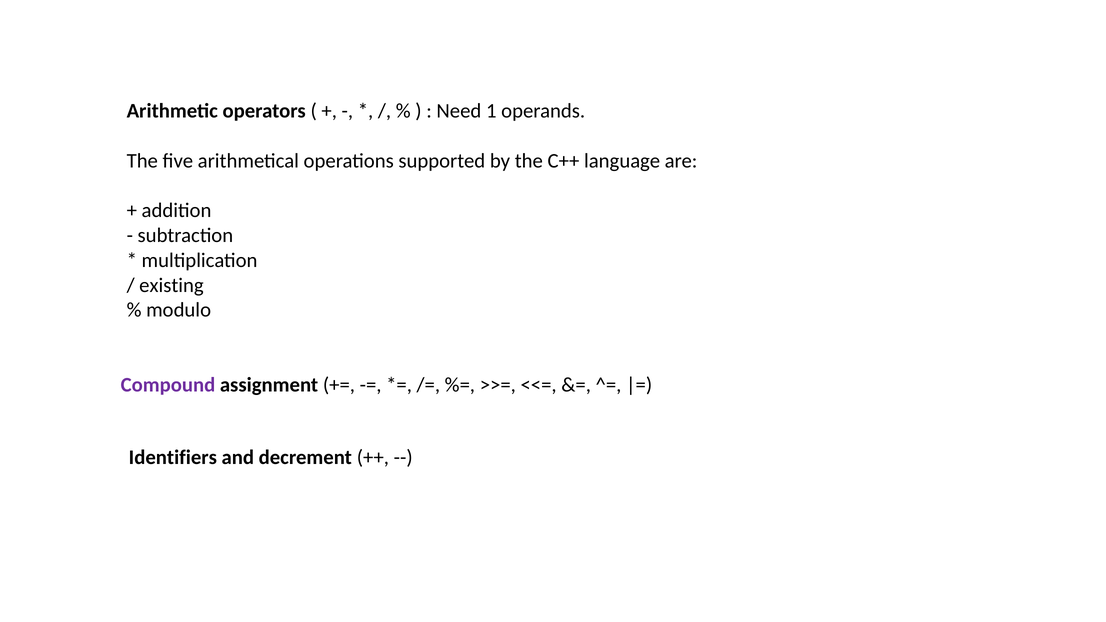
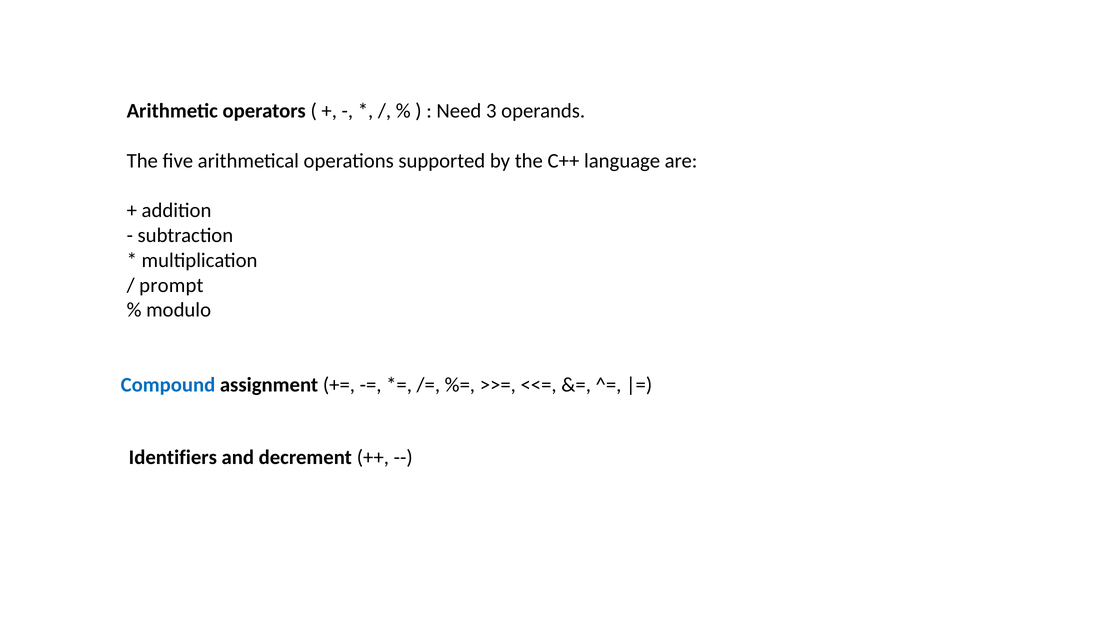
1: 1 -> 3 (491, 111)
existing: existing -> prompt (171, 285)
Compound colour: purple -> blue (168, 385)
